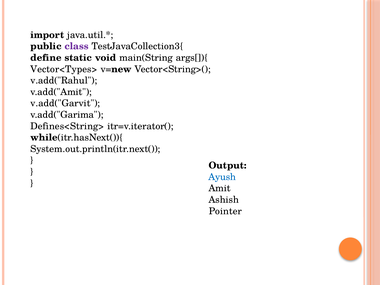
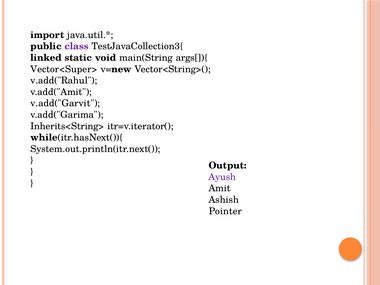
define: define -> linked (46, 58)
Vector<Types>: Vector<Types> -> Vector<Super> (64, 69)
Defines<String>: Defines<String> -> Inherits<String> (67, 126)
Ayush colour: blue -> purple (222, 177)
